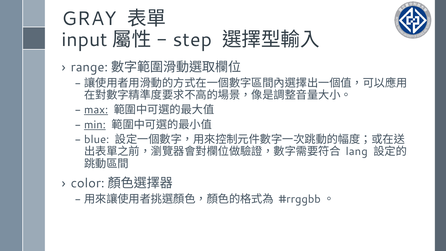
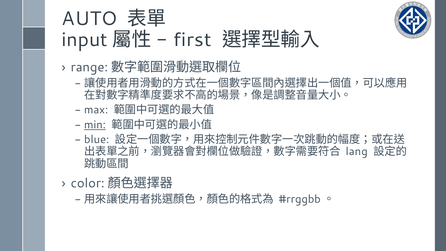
GRAY: GRAY -> AUTO (89, 19)
step: step -> first (192, 40)
max underline: present -> none (96, 110)
